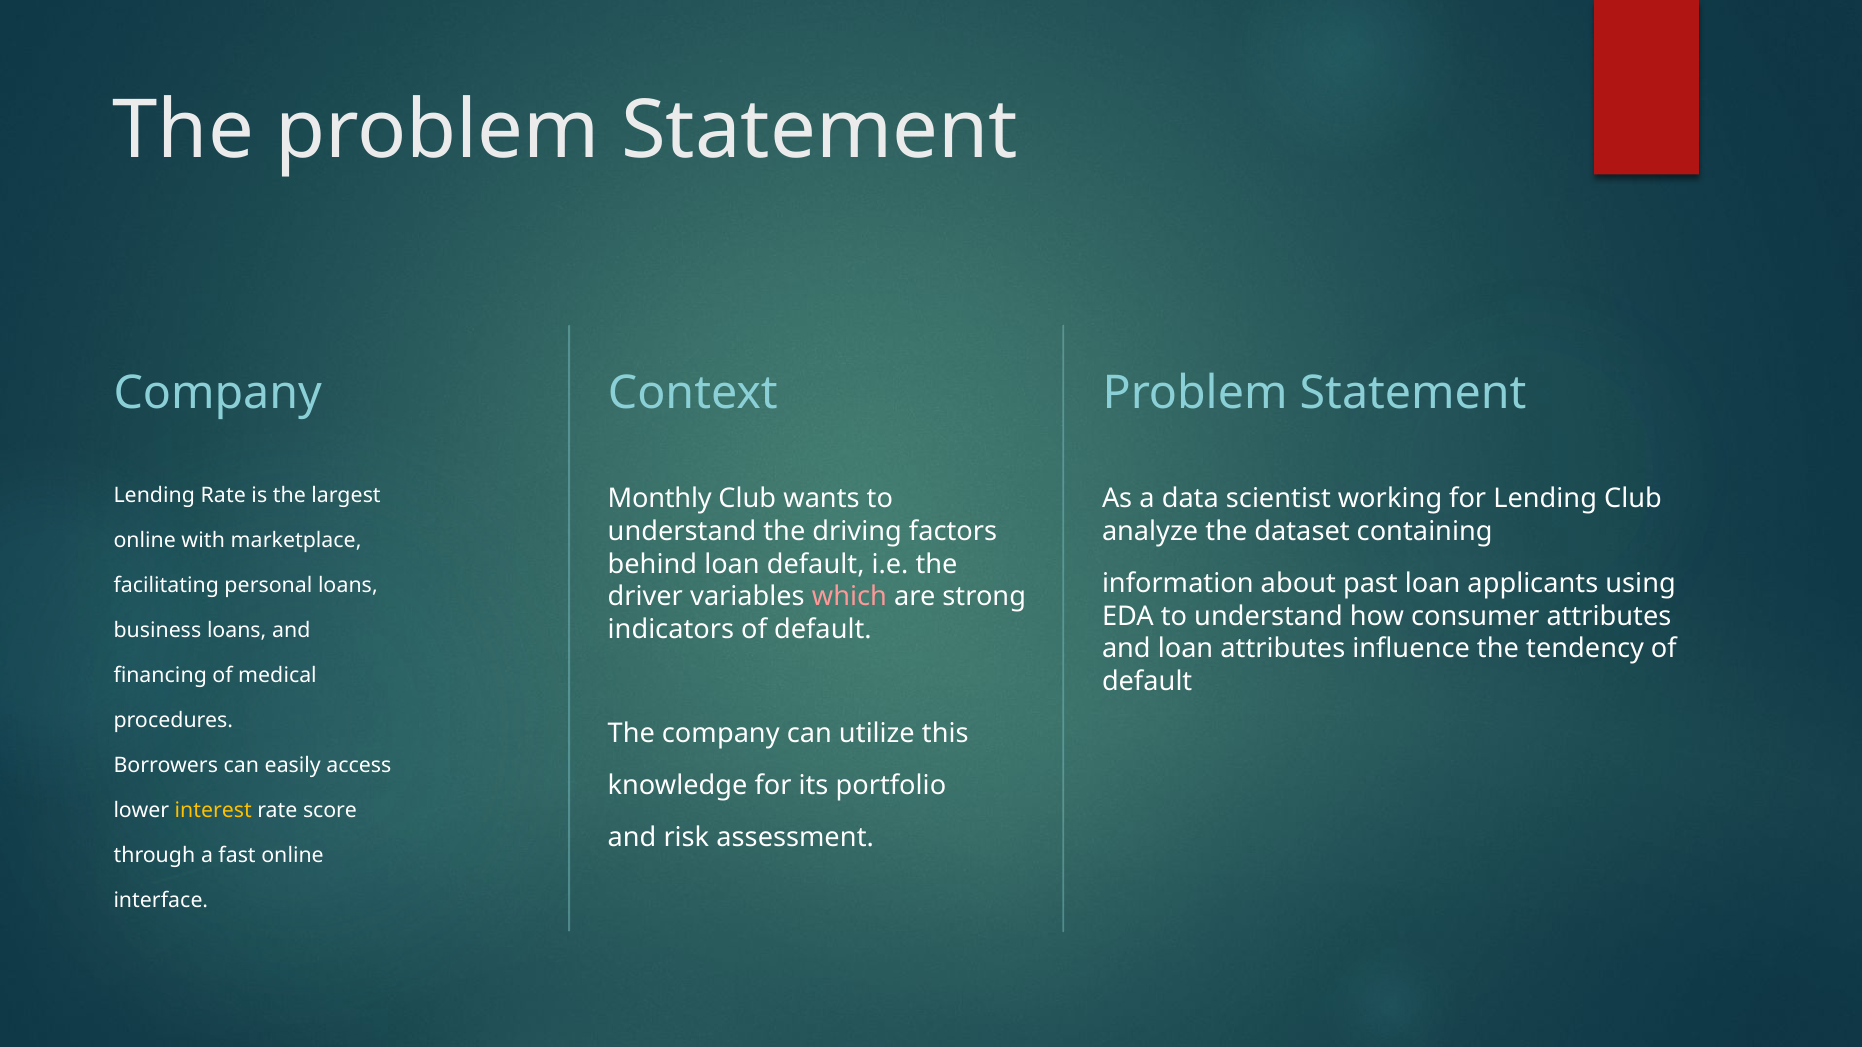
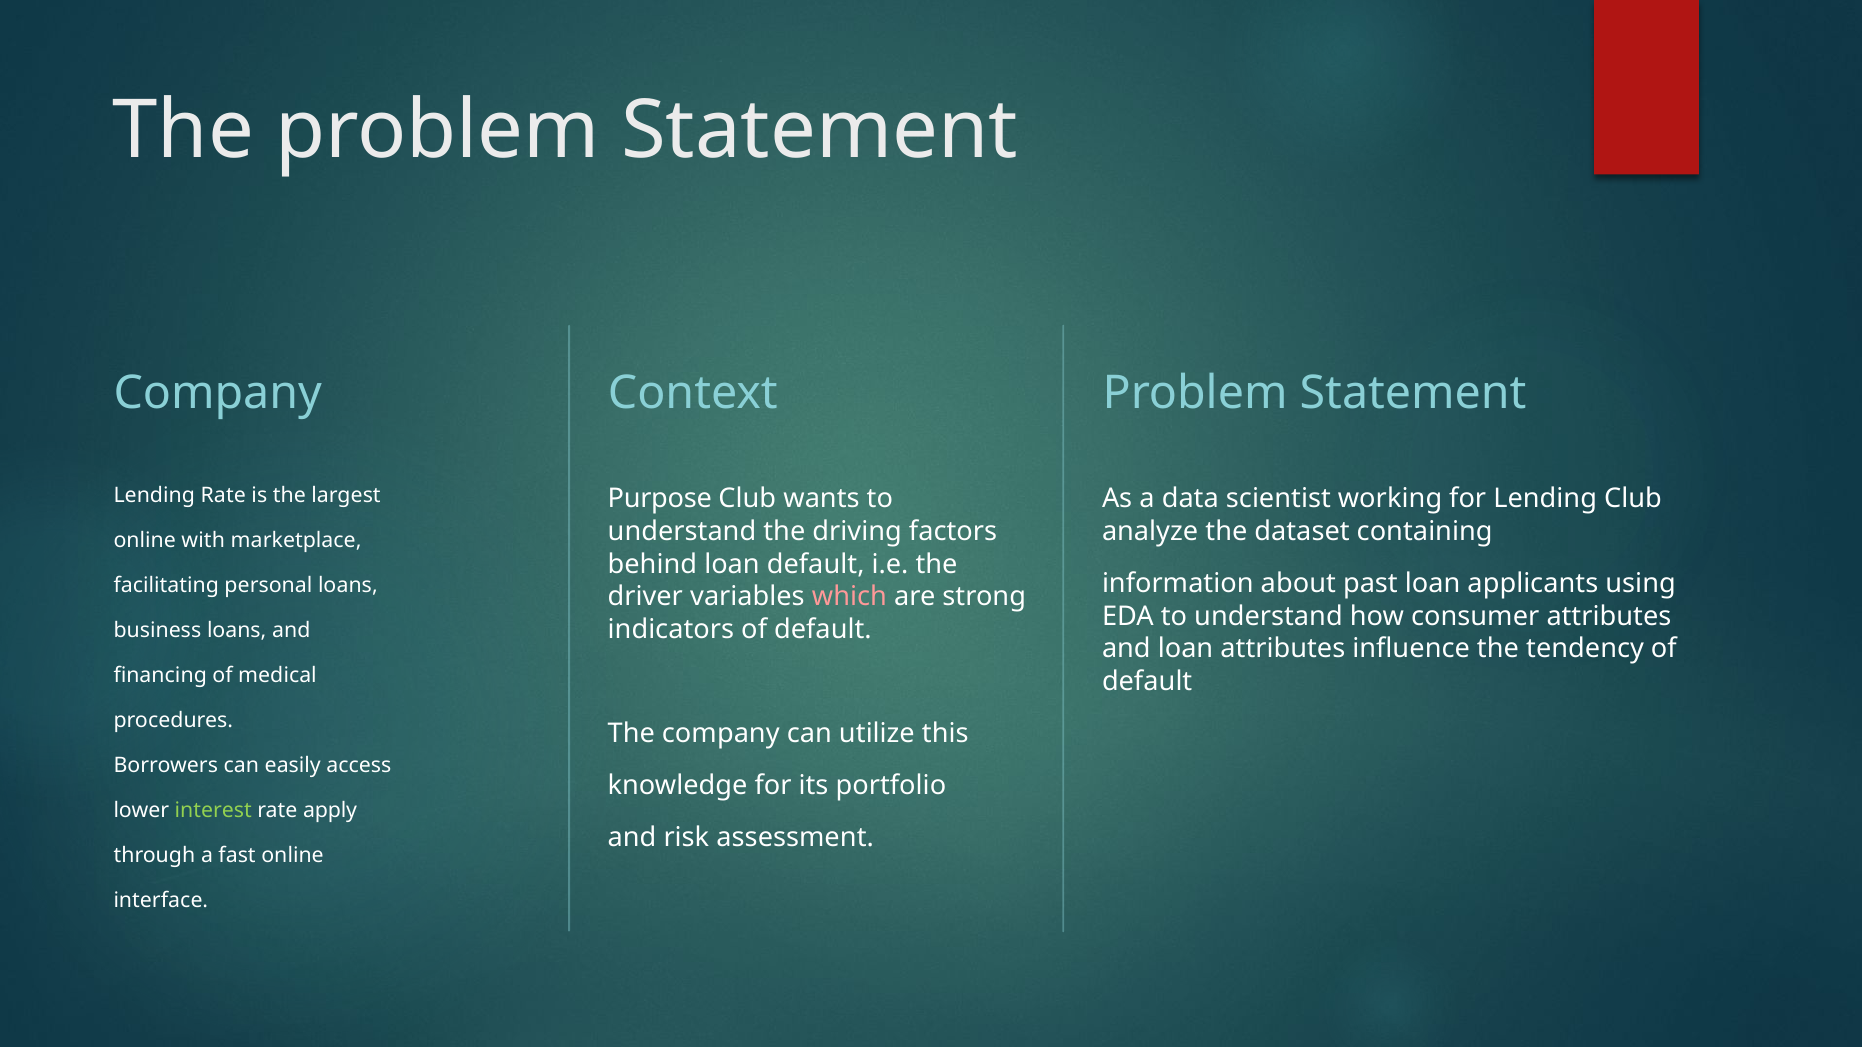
Monthly: Monthly -> Purpose (660, 499)
interest colour: yellow -> light green (213, 810)
score: score -> apply (330, 810)
